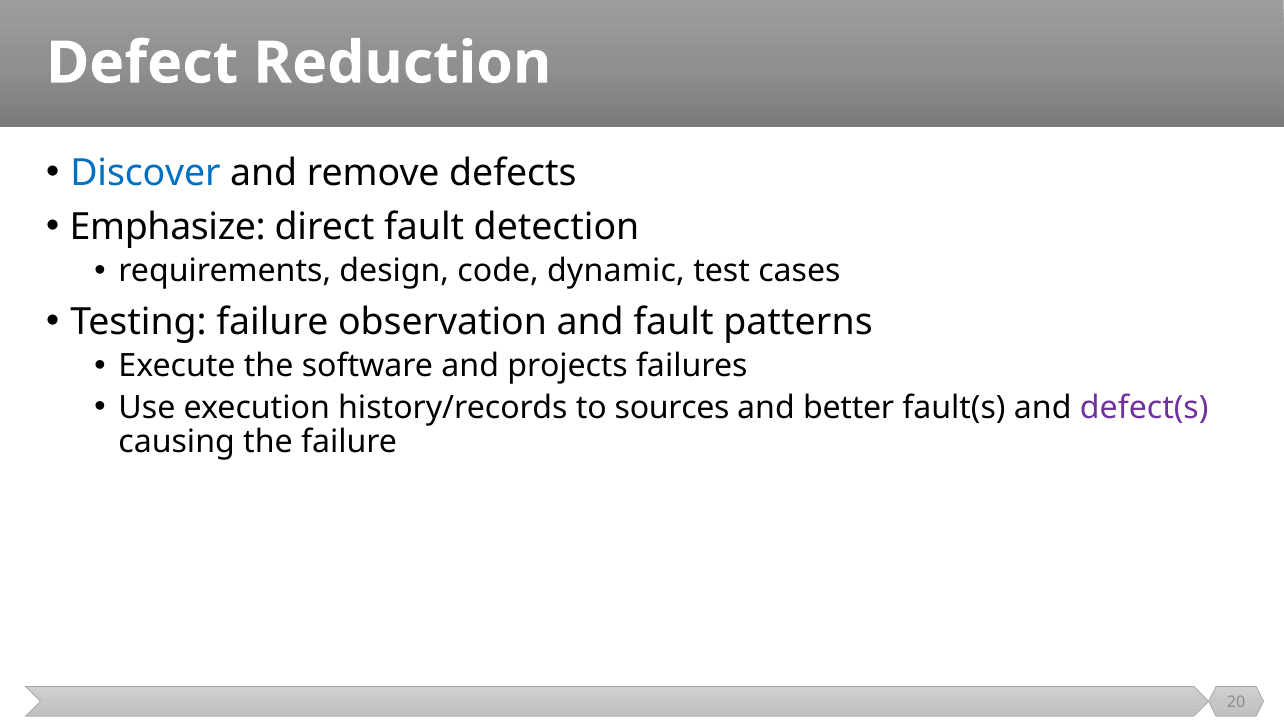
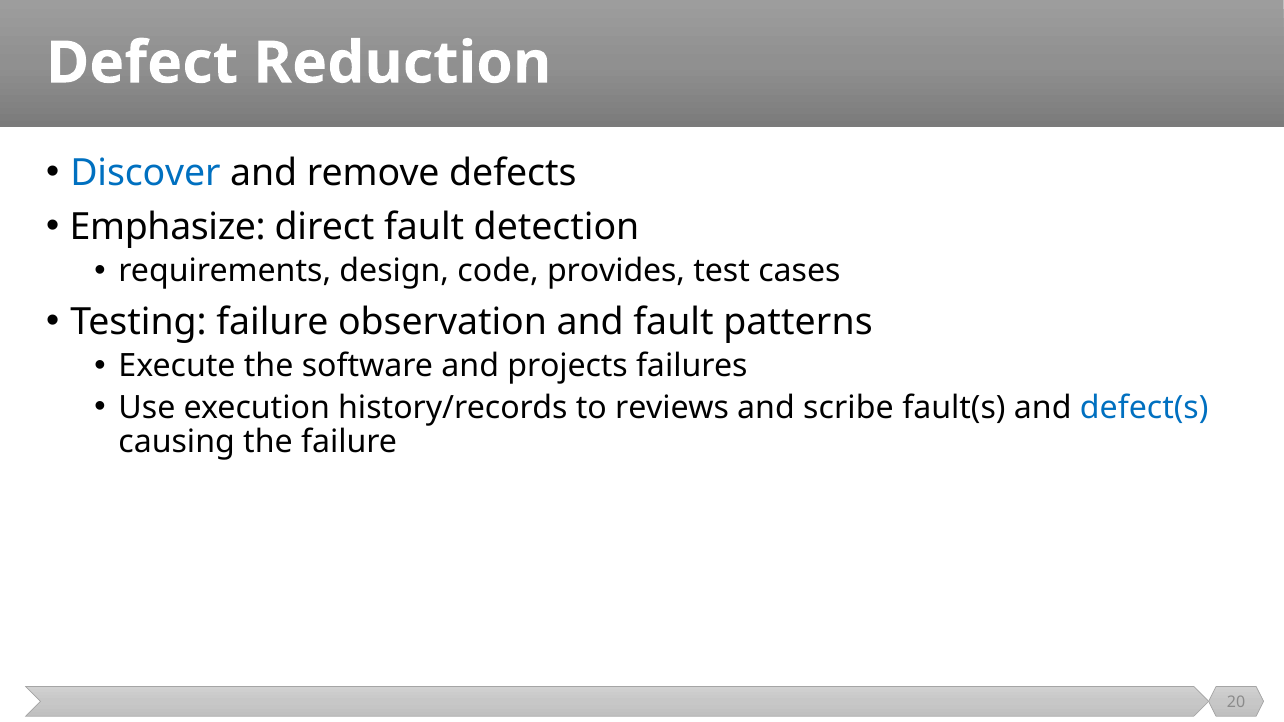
dynamic: dynamic -> provides (616, 271)
sources: sources -> reviews (672, 408)
better: better -> scribe (848, 408)
defect(s colour: purple -> blue (1144, 408)
